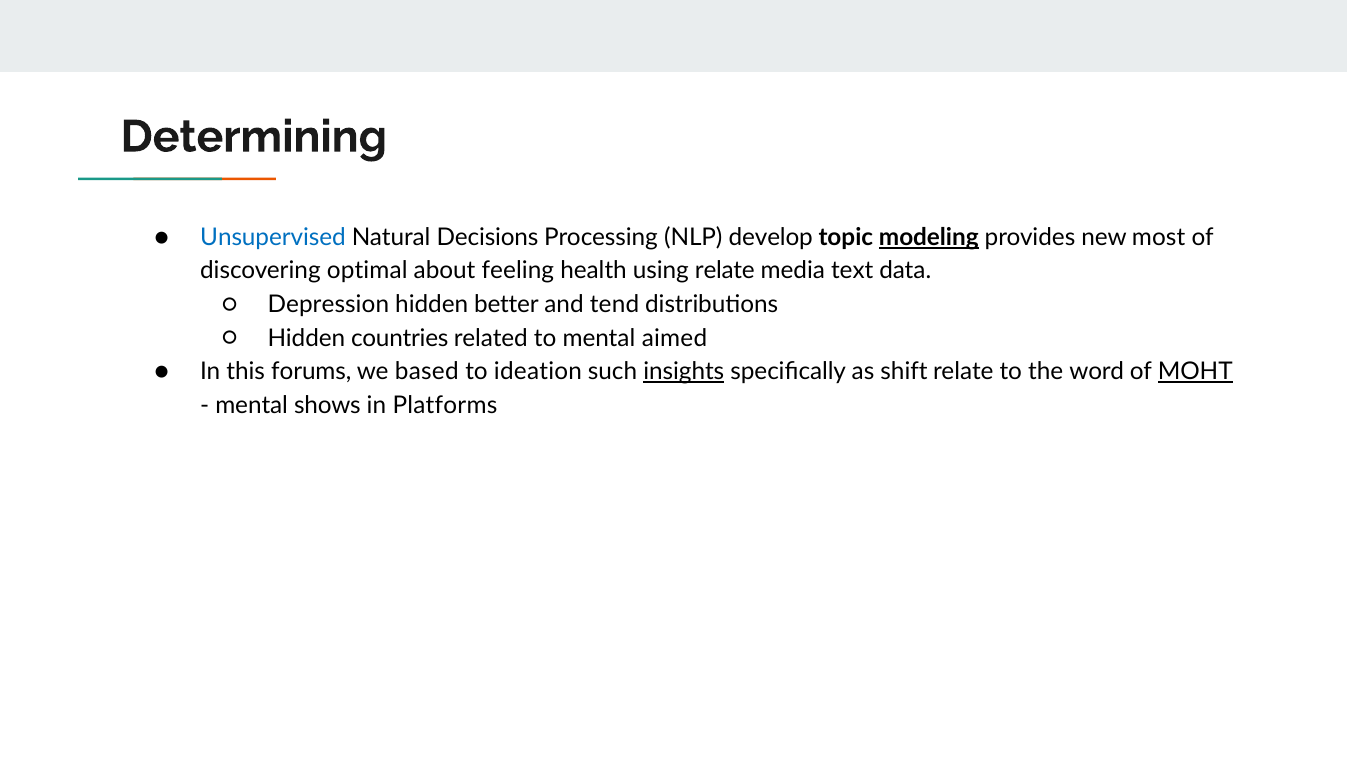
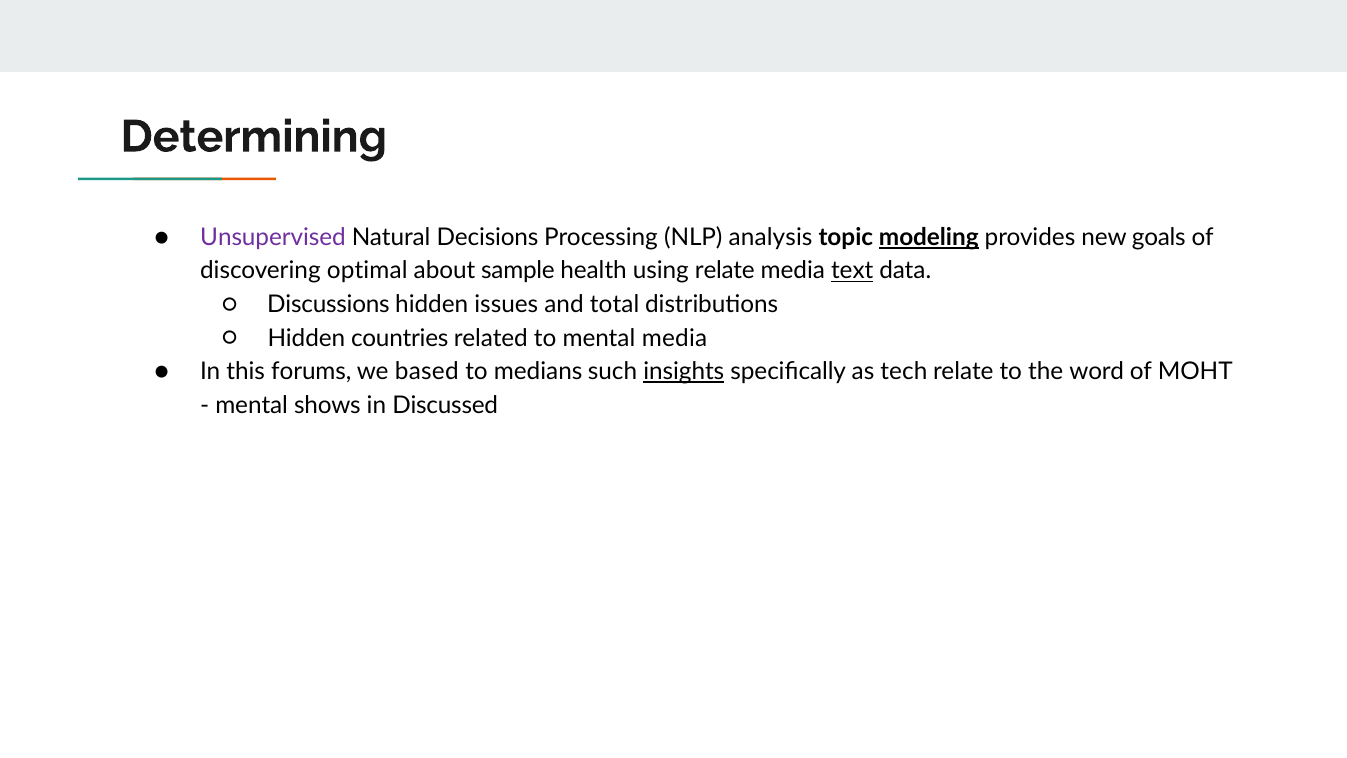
Unsupervised colour: blue -> purple (273, 237)
develop: develop -> analysis (771, 237)
most: most -> goals (1159, 237)
feeling: feeling -> sample (518, 271)
text underline: none -> present (852, 271)
Depression: Depression -> Discussions (328, 304)
better: better -> issues (506, 304)
tend: tend -> total (615, 304)
mental aimed: aimed -> media (674, 338)
ideation: ideation -> medians (538, 371)
shift: shift -> tech (904, 371)
MOHT underline: present -> none (1195, 371)
Platforms: Platforms -> Discussed (445, 405)
